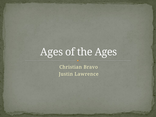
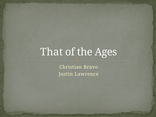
Ages: Ages -> That (52, 52)
